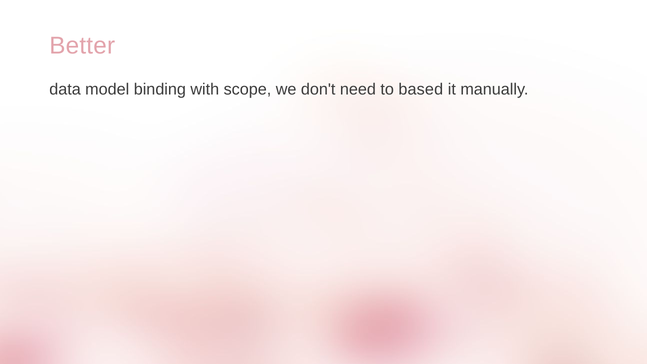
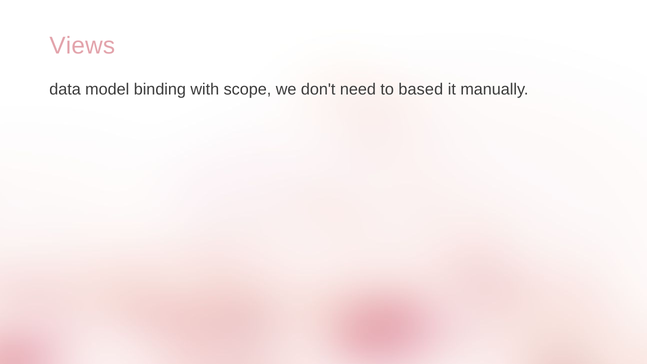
Better: Better -> Views (82, 46)
